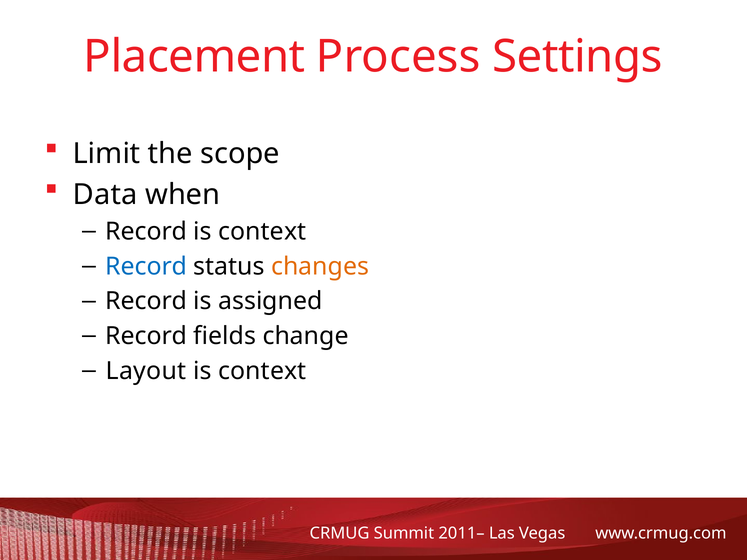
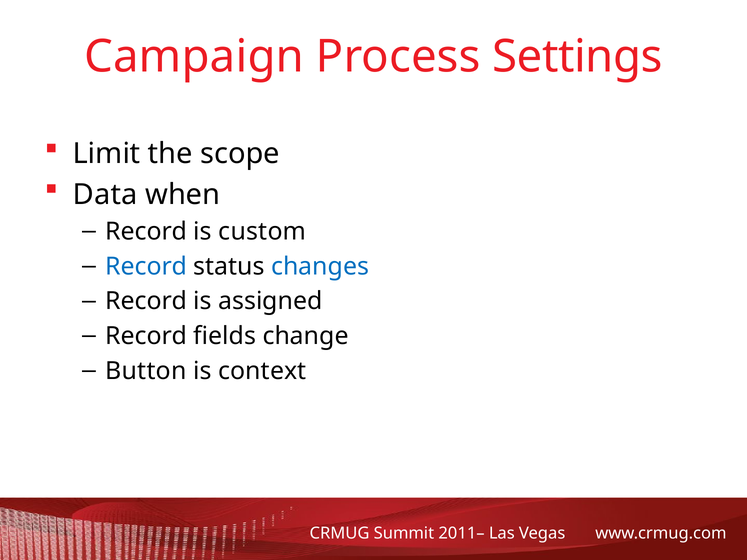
Placement: Placement -> Campaign (194, 57)
Record is context: context -> custom (262, 232)
changes colour: orange -> blue (320, 266)
Layout: Layout -> Button (146, 371)
